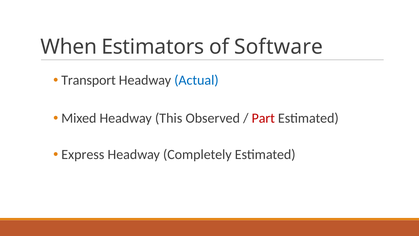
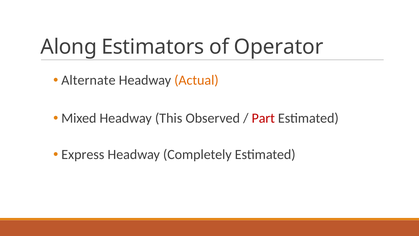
When: When -> Along (69, 47)
Software: Software -> Operator (279, 47)
Transport: Transport -> Alternate (88, 80)
Actual colour: blue -> orange (196, 80)
